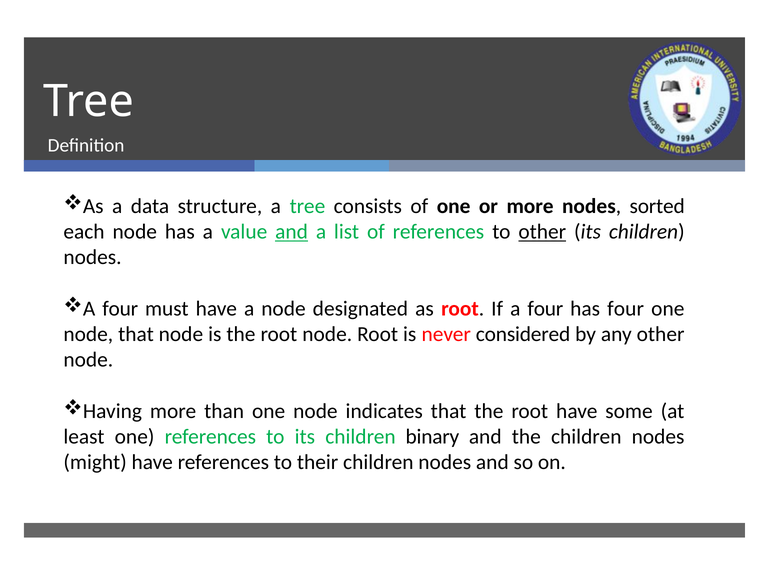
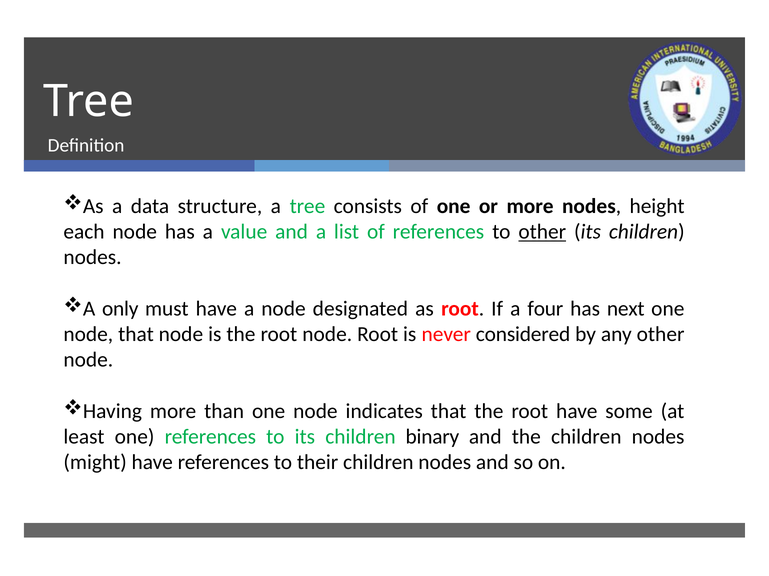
sorted: sorted -> height (657, 206)
and underline: present -> none (292, 232)
four: four -> only (120, 309)
has four: four -> next (626, 309)
